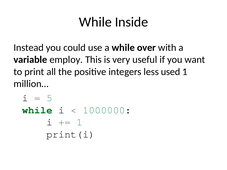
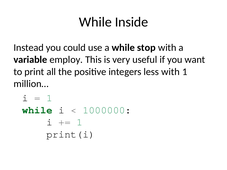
over: over -> stop (146, 48)
less used: used -> with (170, 72)
5: 5 -> 1 (49, 98)
